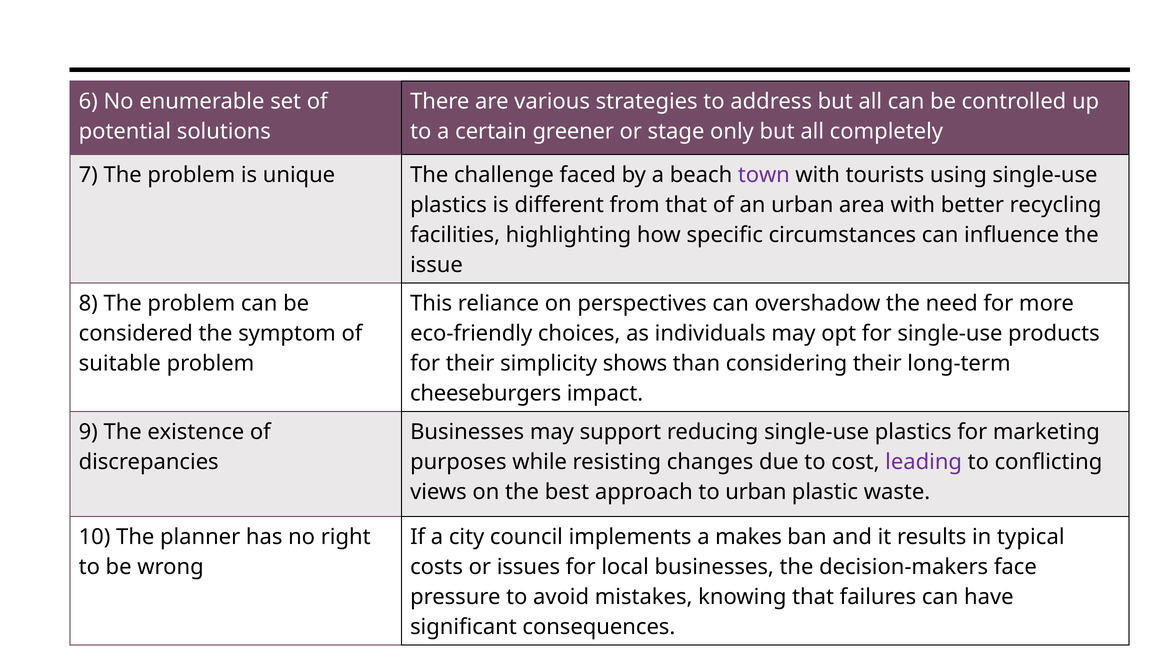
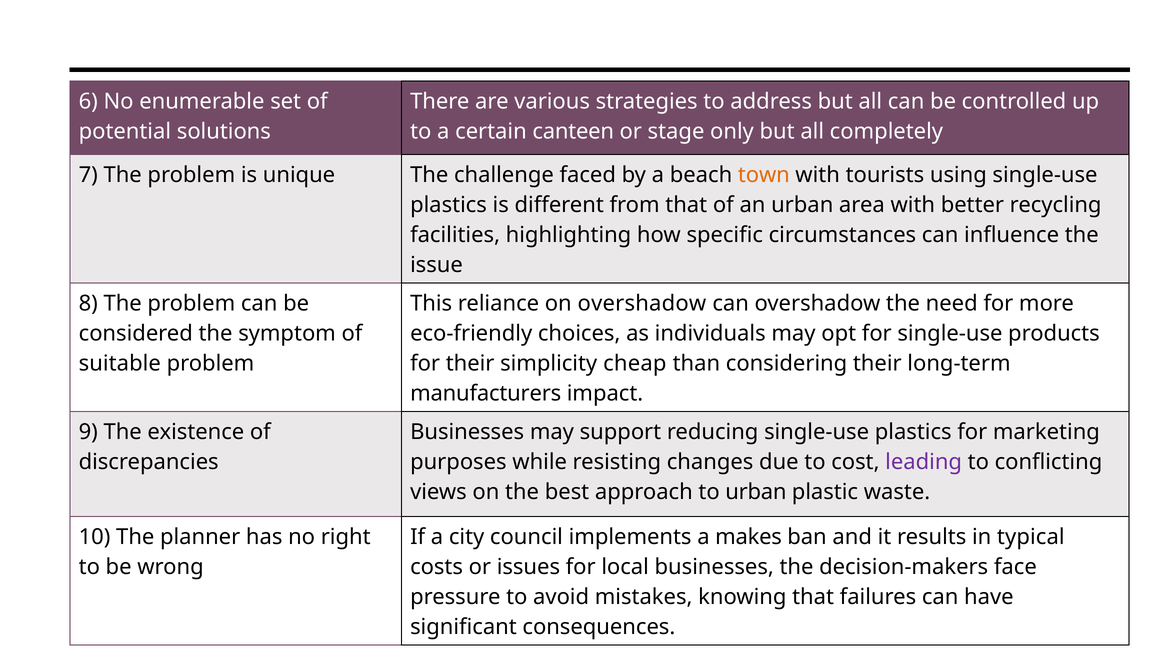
greener: greener -> canteen (573, 132)
town colour: purple -> orange (764, 175)
on perspectives: perspectives -> overshadow (642, 304)
shows: shows -> cheap (635, 364)
cheeseburgers: cheeseburgers -> manufacturers (486, 394)
